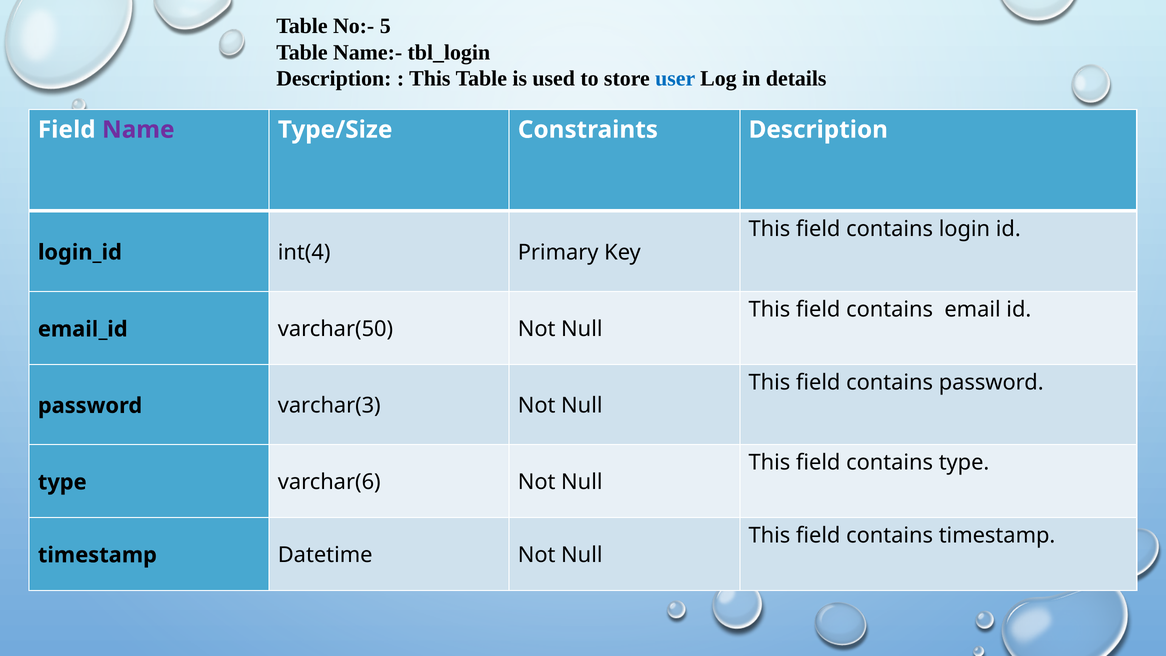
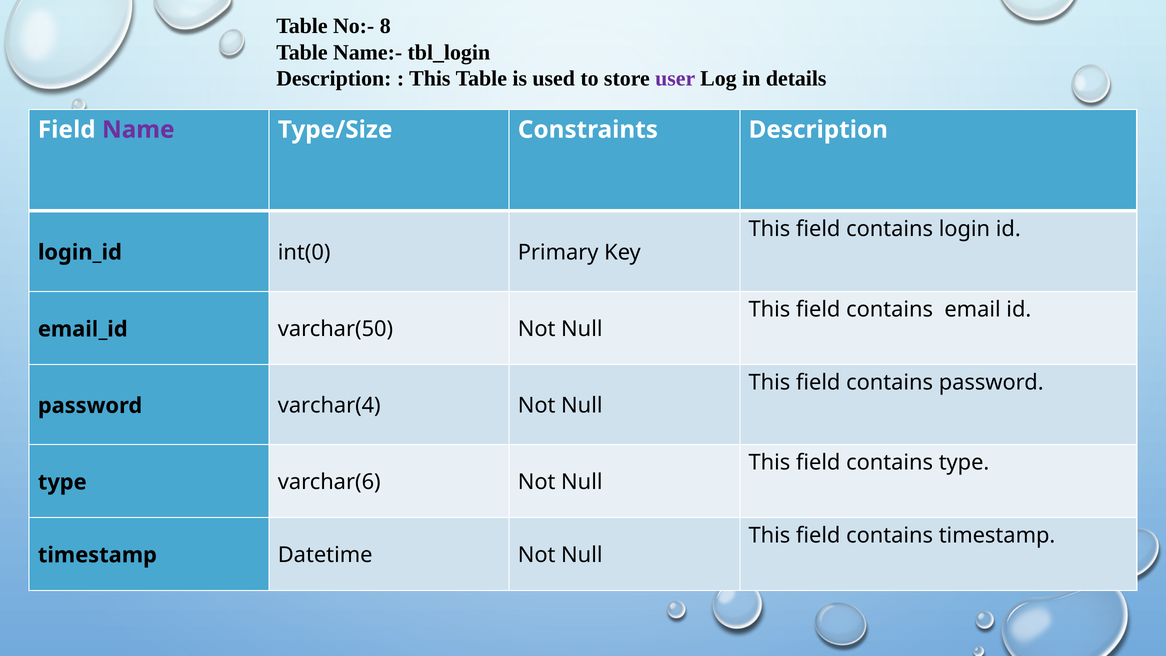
5: 5 -> 8 (385, 26)
user colour: blue -> purple (675, 79)
int(4: int(4 -> int(0 (304, 252)
varchar(3: varchar(3 -> varchar(4 (329, 406)
